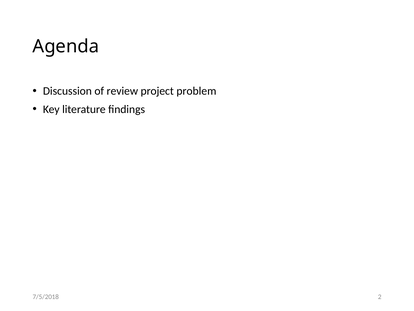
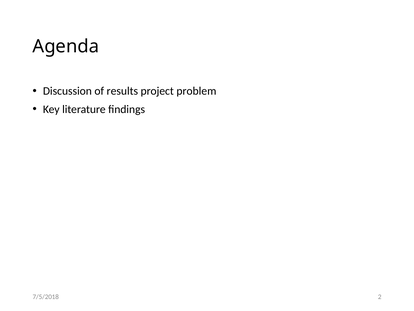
review: review -> results (122, 91)
